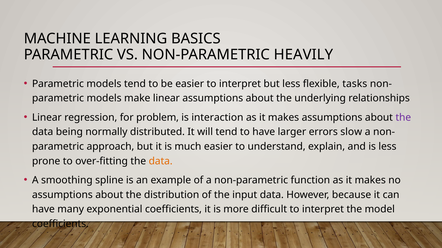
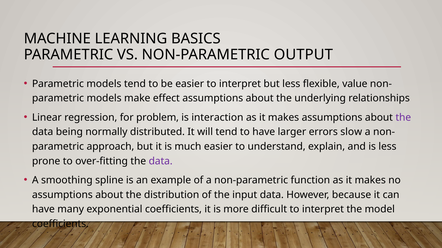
HEAVILY: HEAVILY -> OUTPUT (303, 55)
tasks: tasks -> value (355, 84)
make linear: linear -> effect (166, 99)
data colour: orange -> purple (161, 161)
